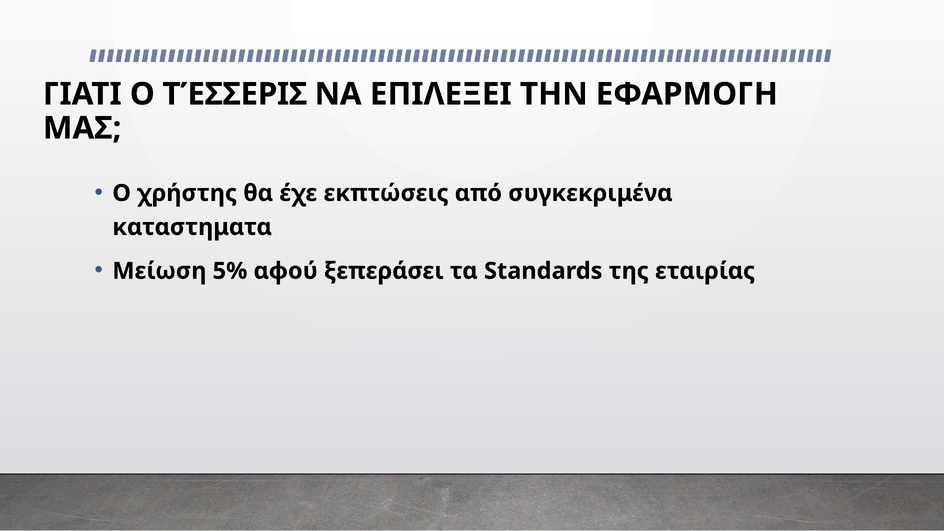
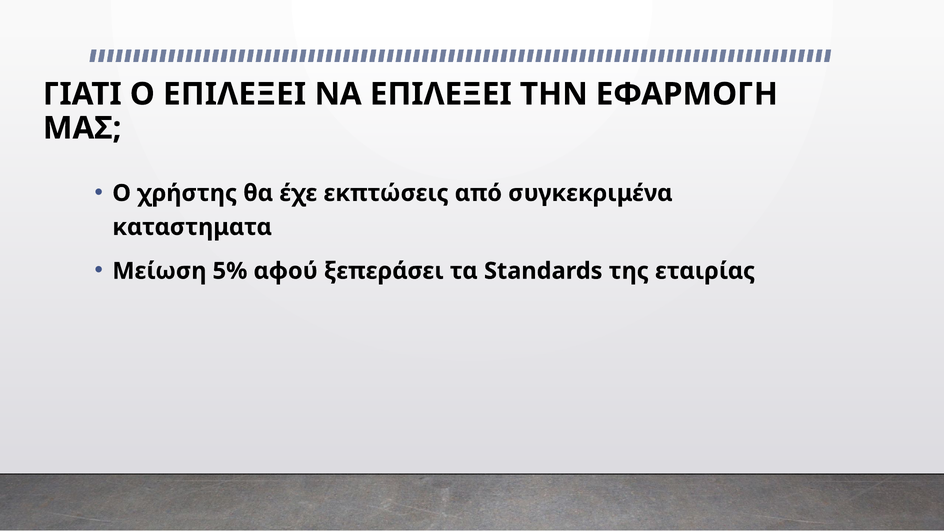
Ο ΤΈΣΣΕΡΙΣ: ΤΈΣΣΕΡΙΣ -> ΕΠΙΛΕΞΕΙ (235, 94)
